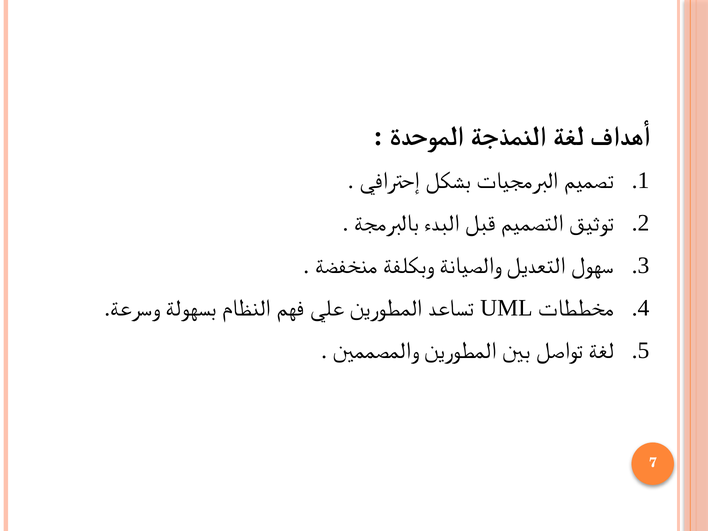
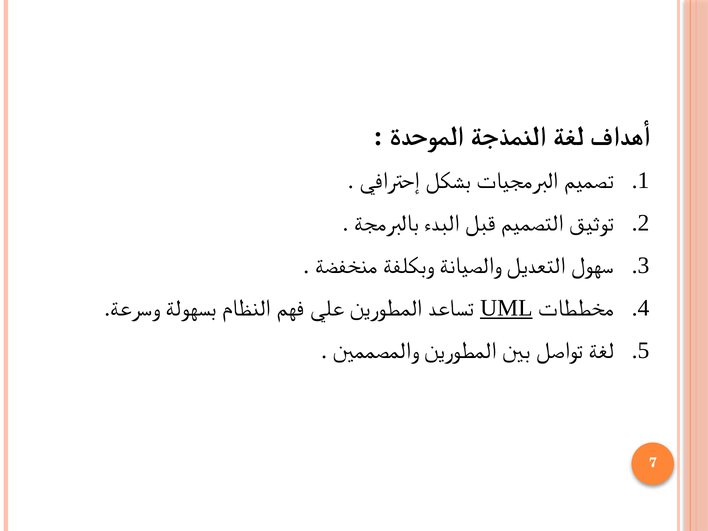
UML underline: none -> present (506, 308)
